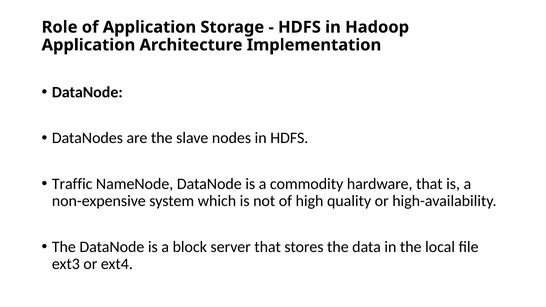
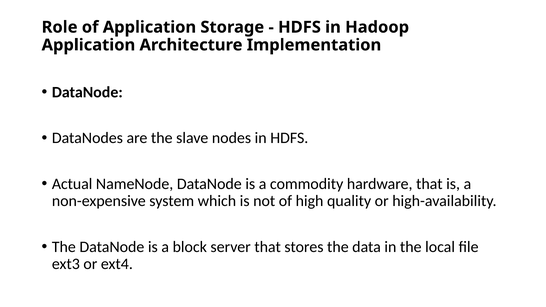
Traffic: Traffic -> Actual (72, 184)
